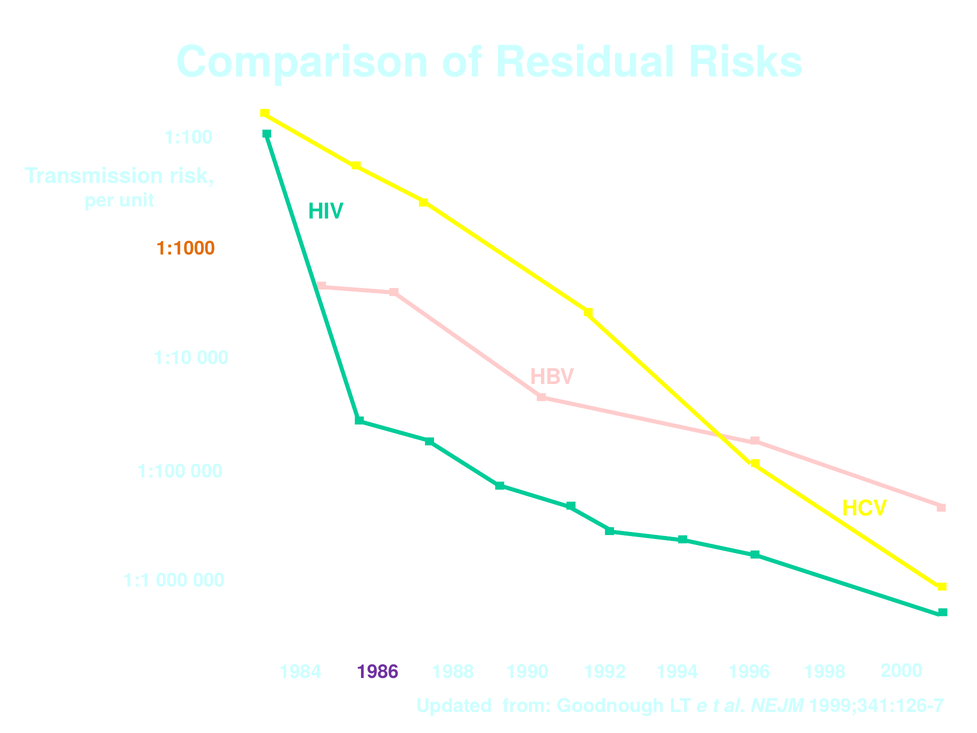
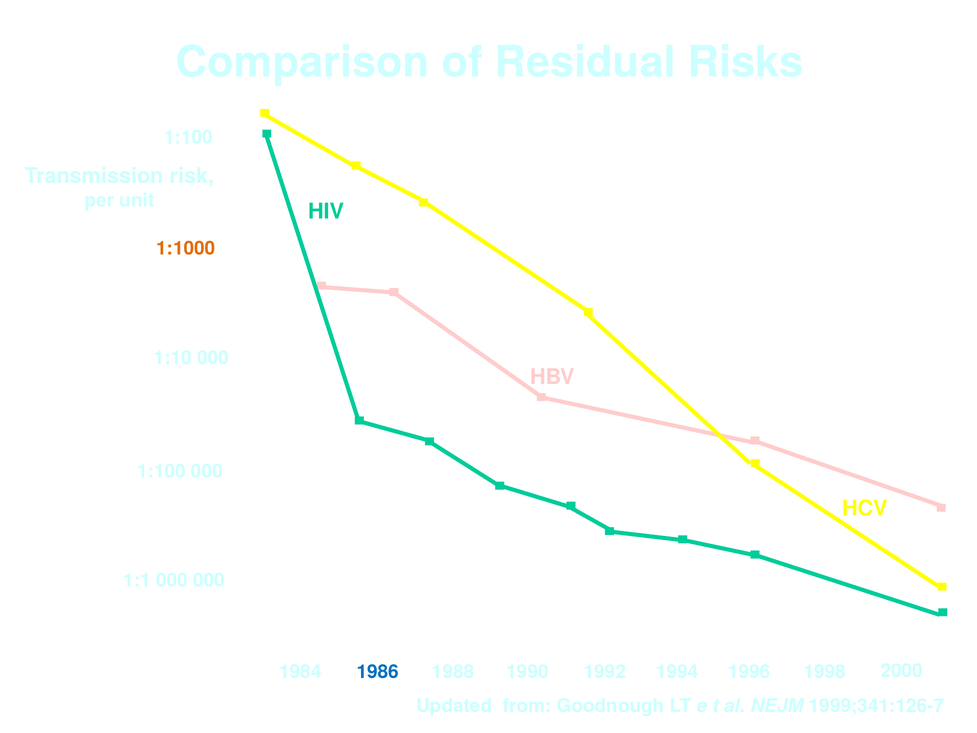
1986 colour: purple -> blue (378, 672)
